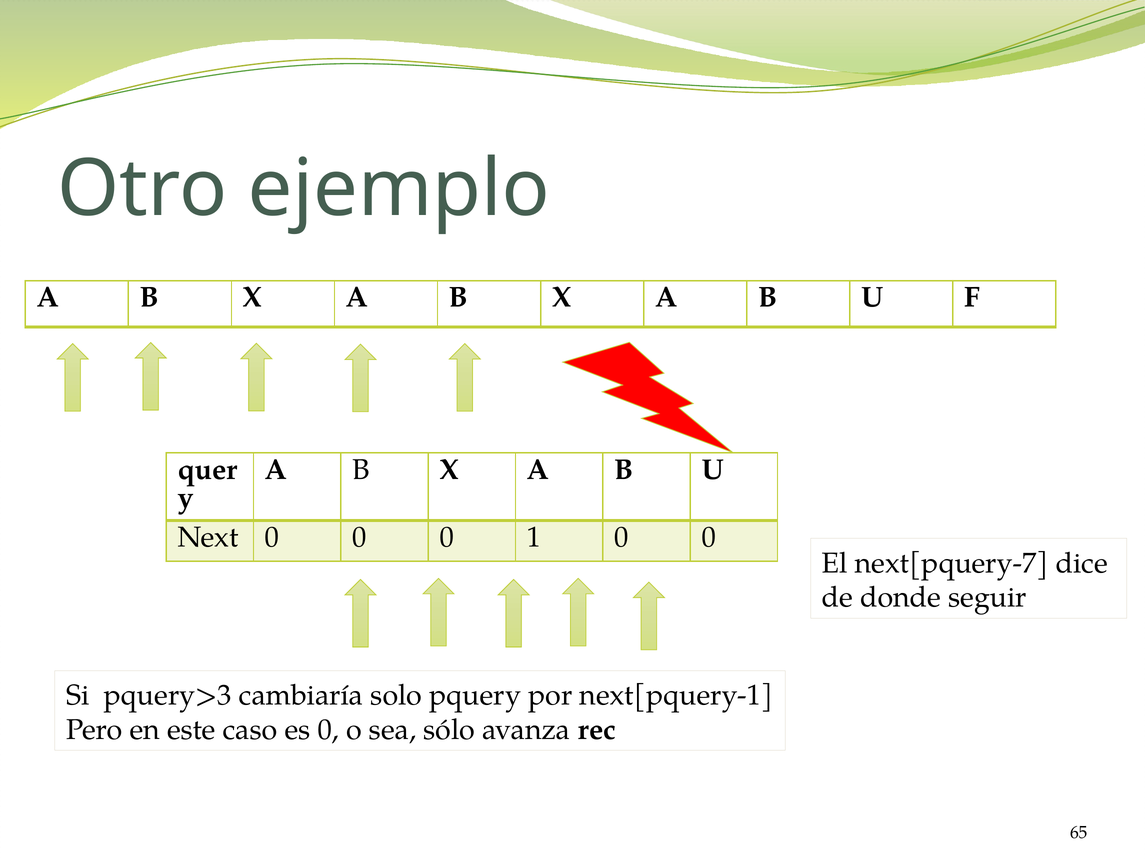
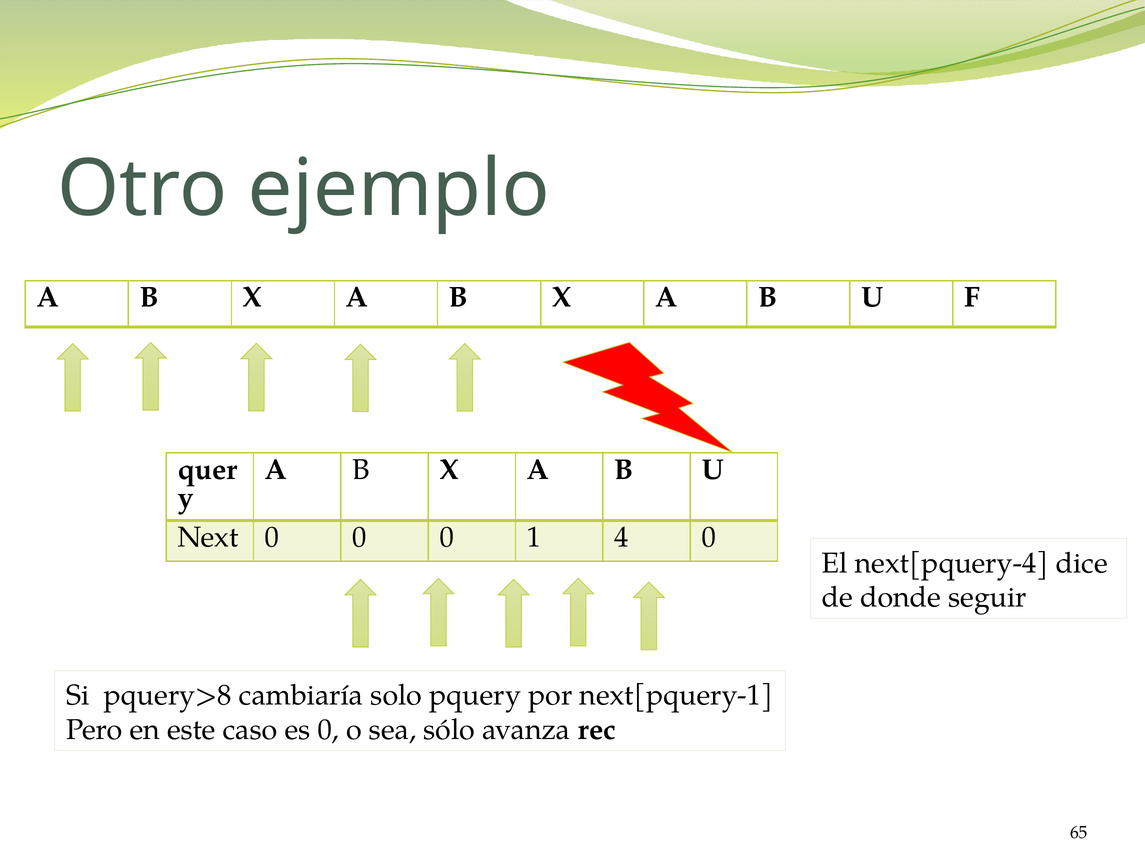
1 0: 0 -> 4 (621, 537)
next[pquery-7: next[pquery-7 -> next[pquery-4 (952, 563)
pquery>3: pquery>3 -> pquery>8 (168, 695)
